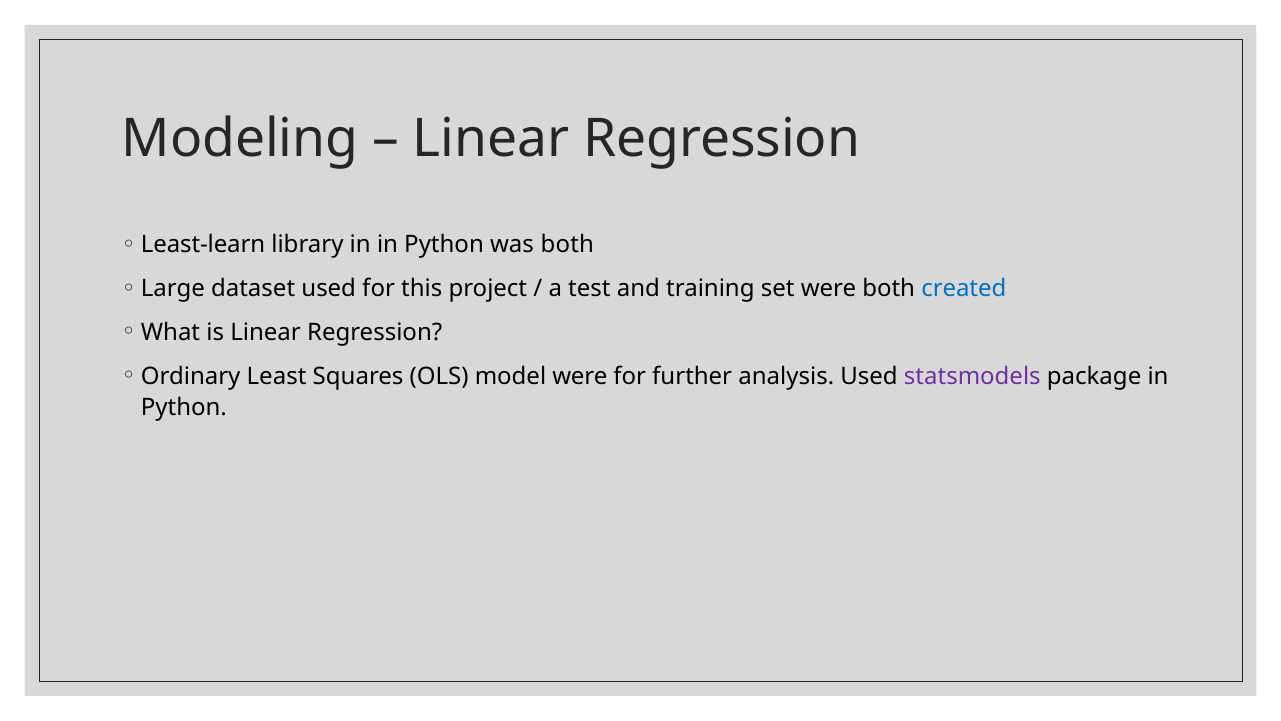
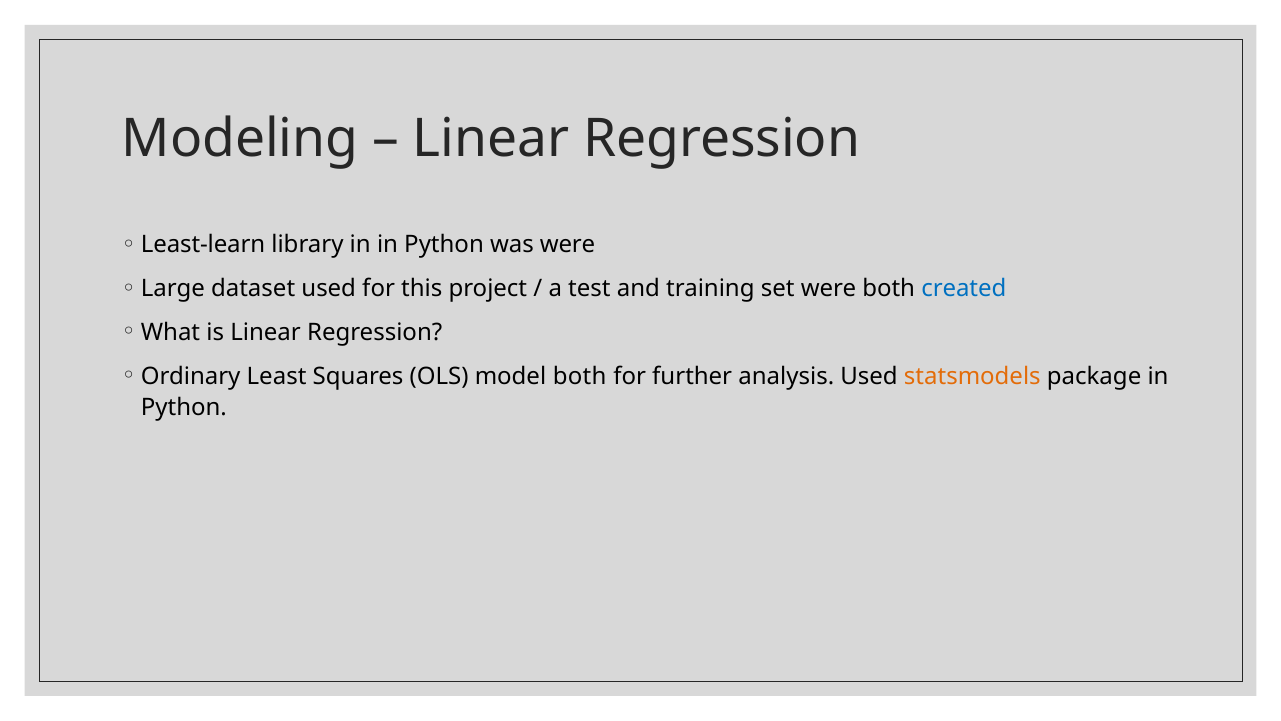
was both: both -> were (568, 245)
model were: were -> both (580, 376)
statsmodels colour: purple -> orange (972, 376)
